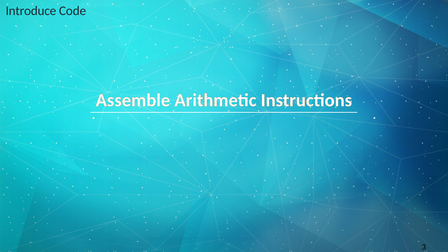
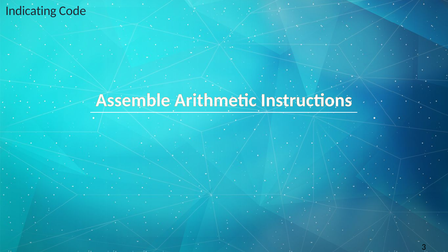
Introduce: Introduce -> Indicating (31, 11)
